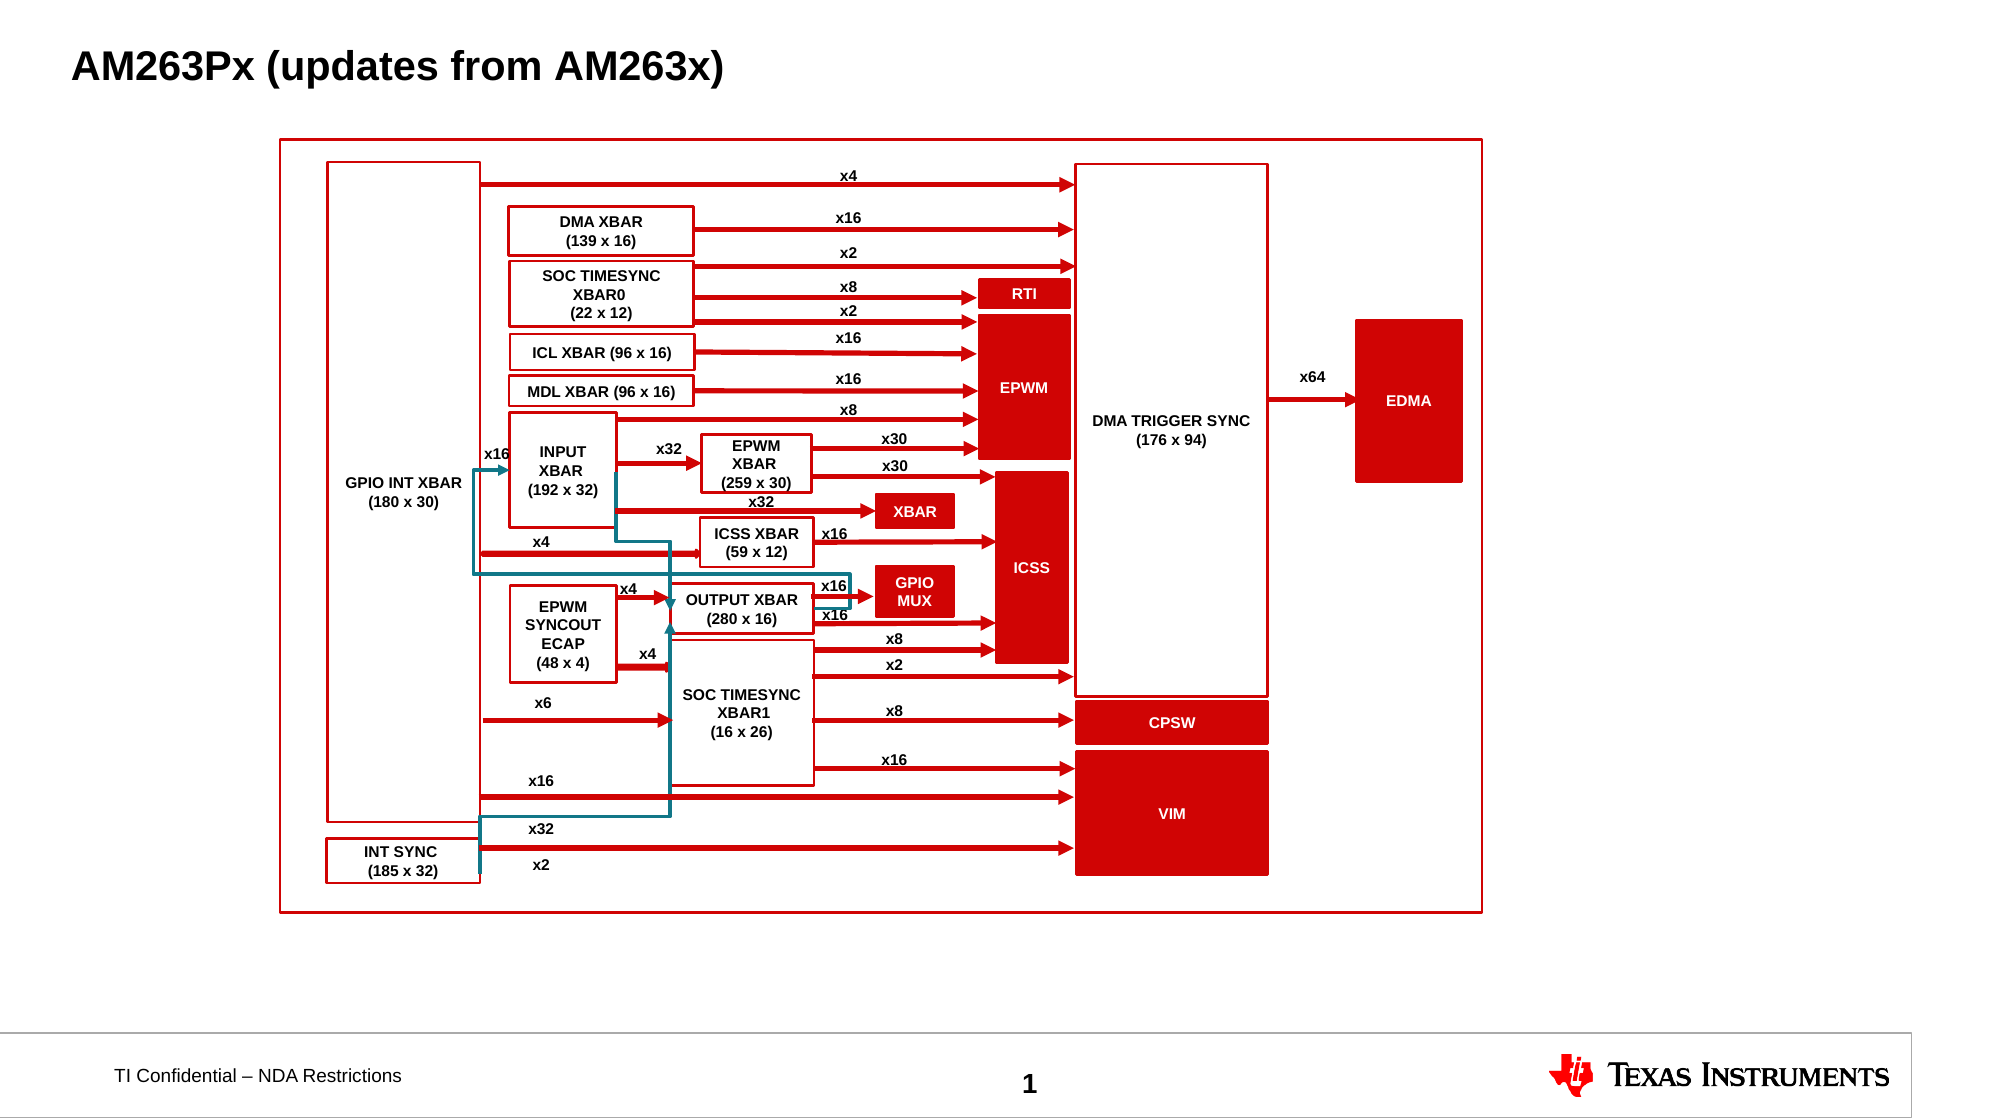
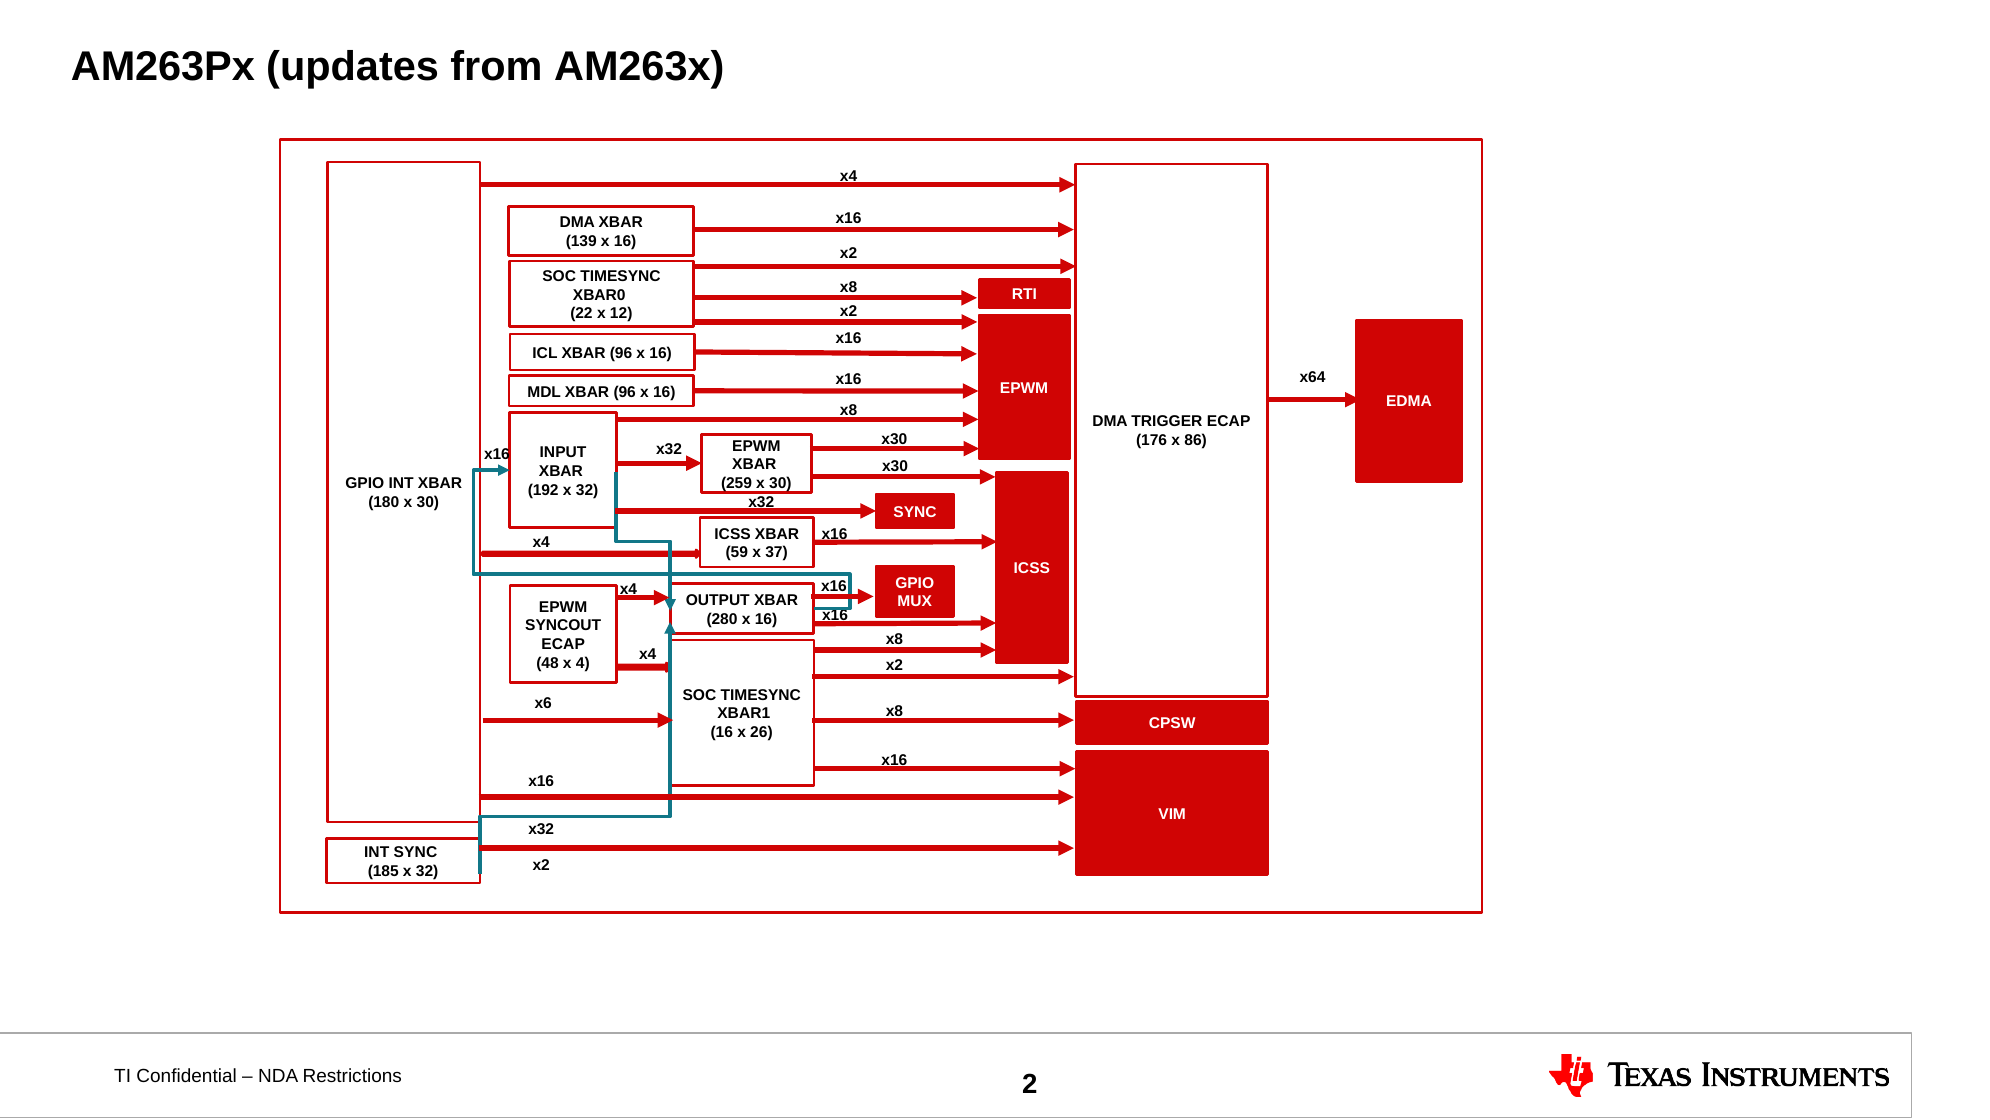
TRIGGER SYNC: SYNC -> ECAP (1229, 422)
94: 94 -> 86 (1196, 440)
XBAR: XBAR -> SYNC (915, 512)
59 x 12: 12 -> 37 (777, 552)
1: 1 -> 2 (1030, 1083)
